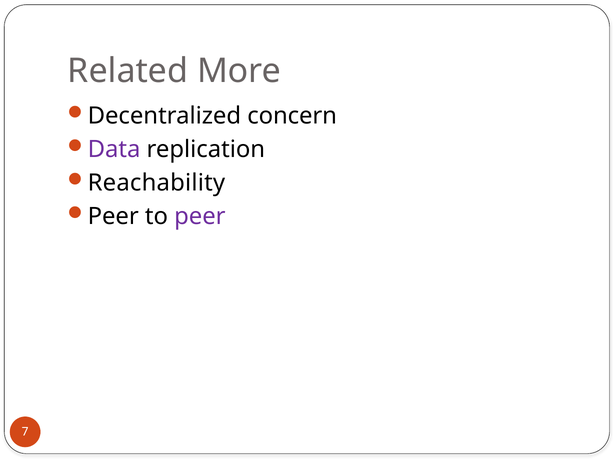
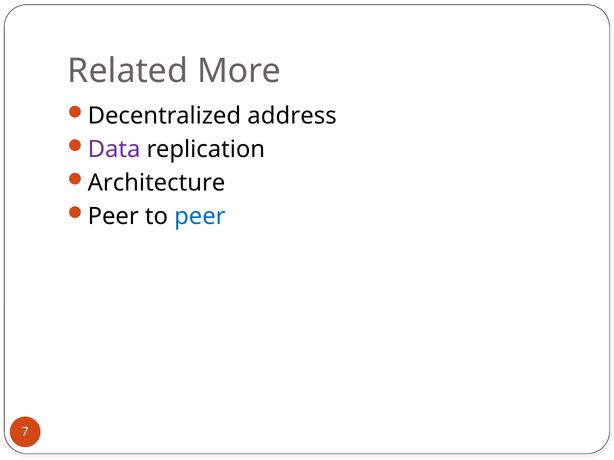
concern: concern -> address (292, 116)
Reachability: Reachability -> Architecture (157, 183)
peer colour: purple -> blue (200, 217)
